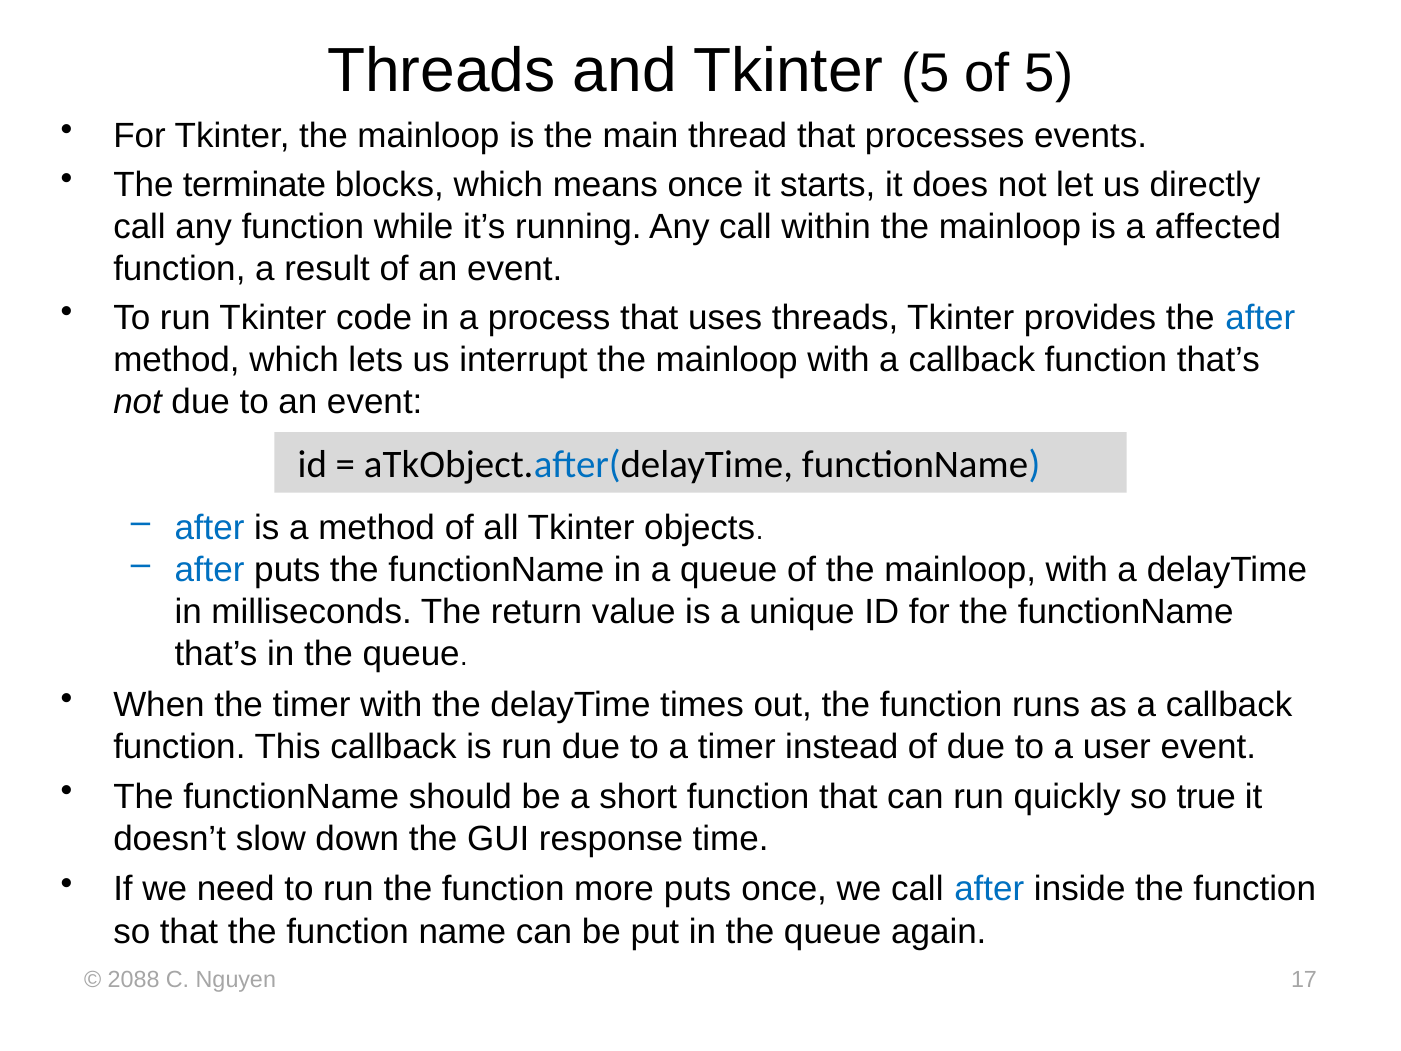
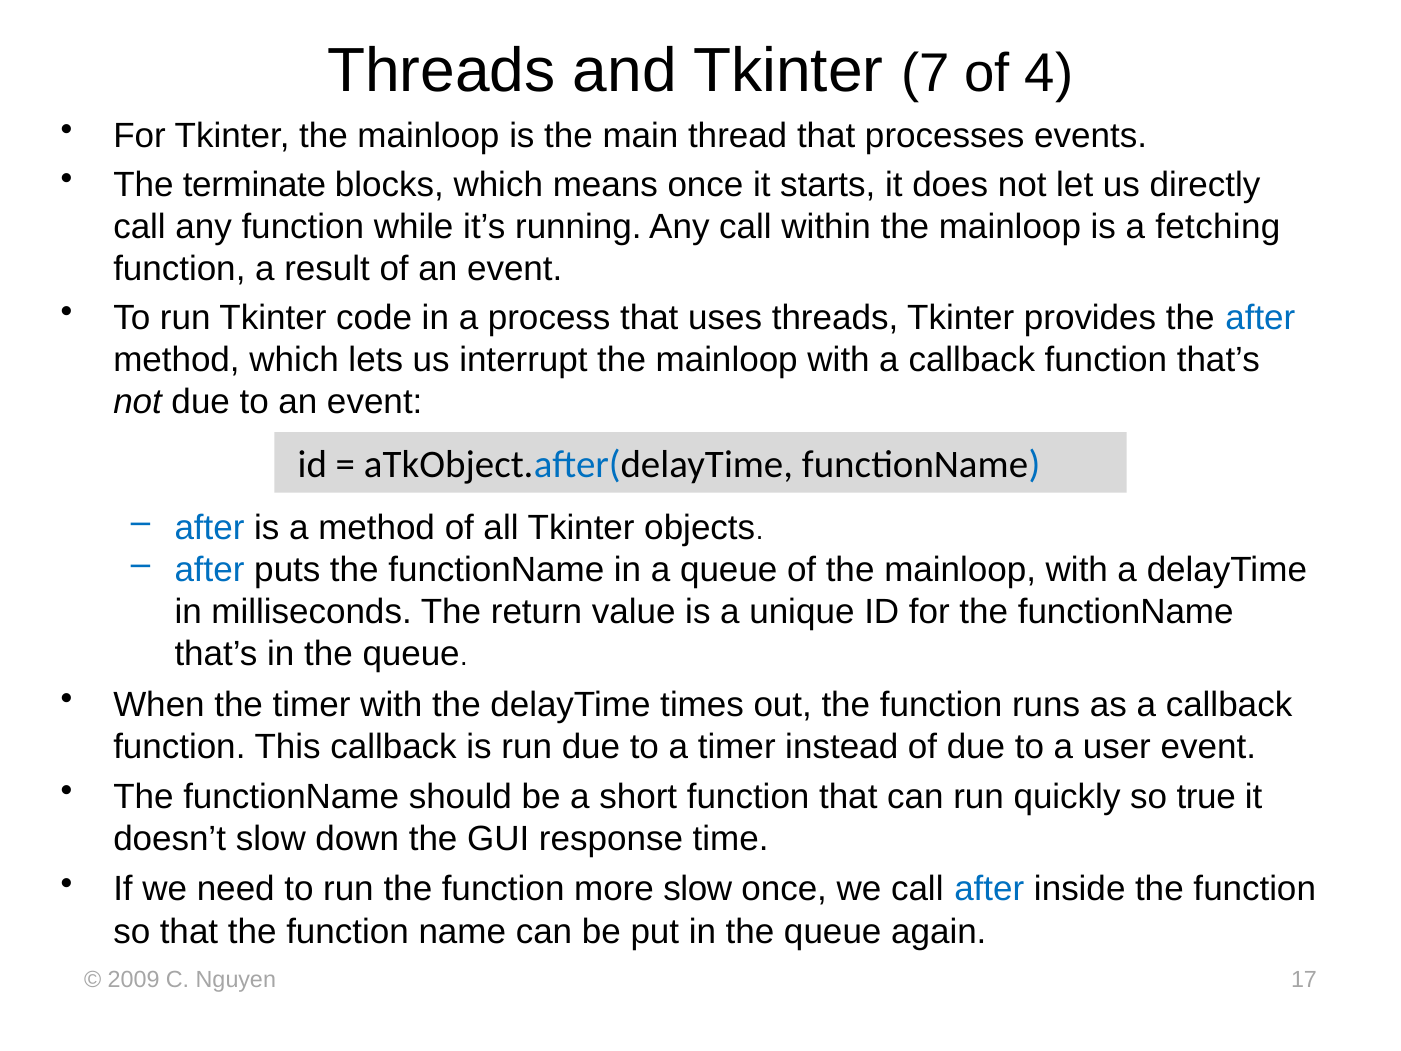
Tkinter 5: 5 -> 7 (926, 73)
of 5: 5 -> 4 (1049, 73)
affected: affected -> fetching (1218, 227)
more puts: puts -> slow (698, 889)
2088: 2088 -> 2009 (134, 980)
